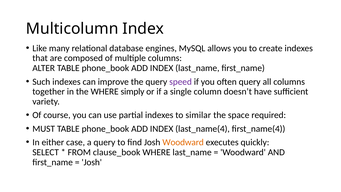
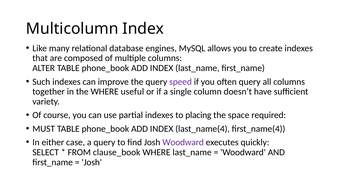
simply: simply -> useful (132, 92)
similar: similar -> placing (198, 115)
Woodward colour: orange -> purple (183, 142)
